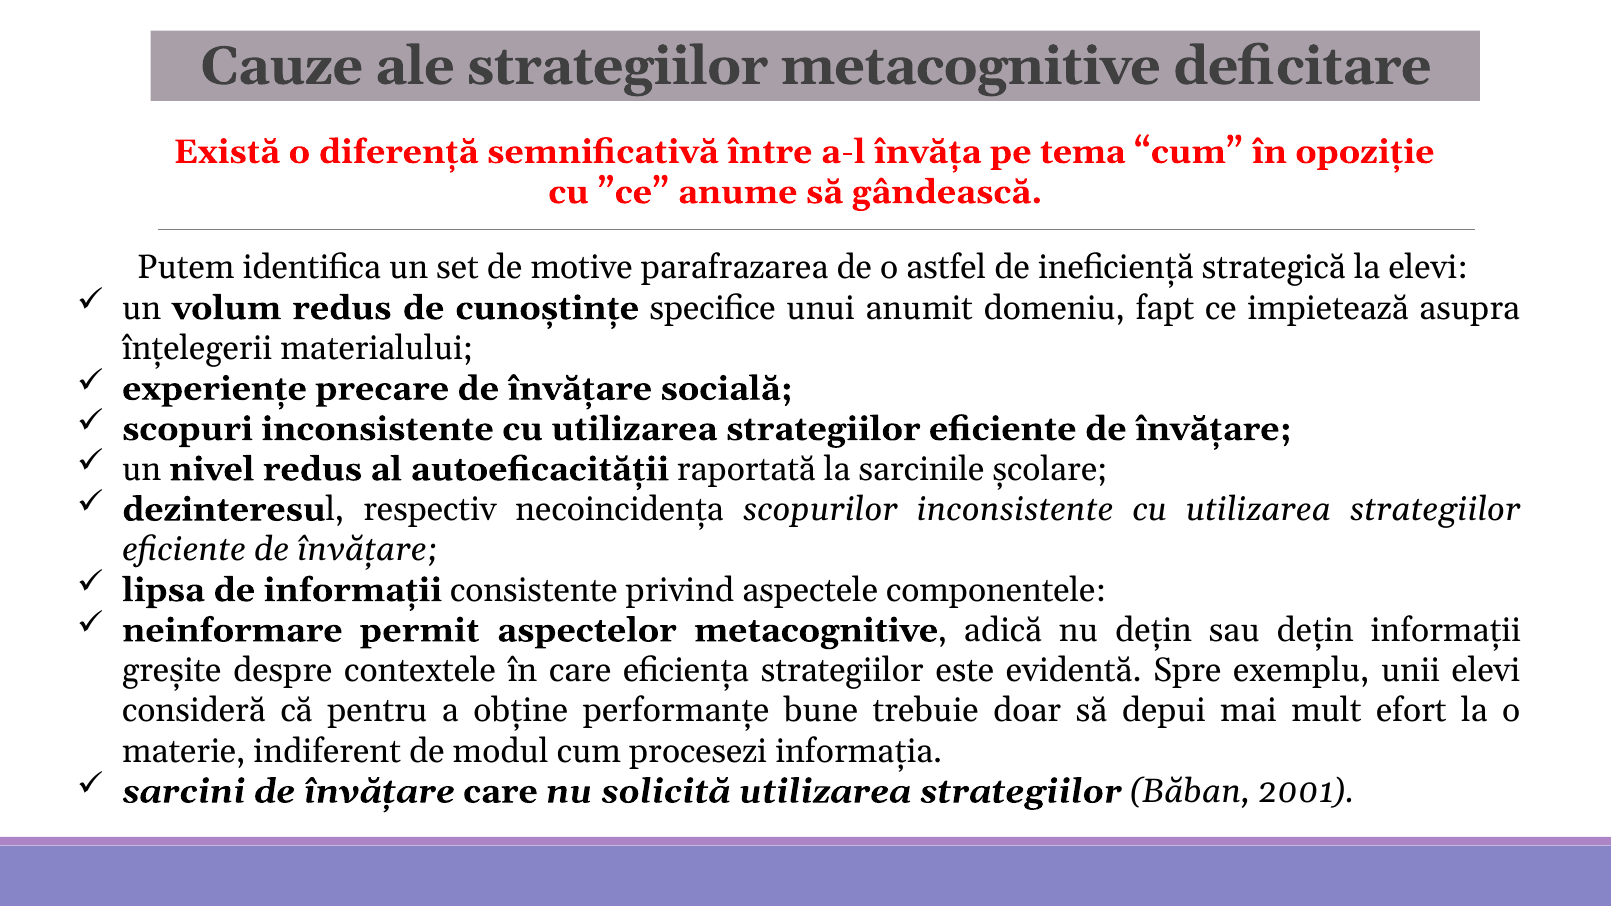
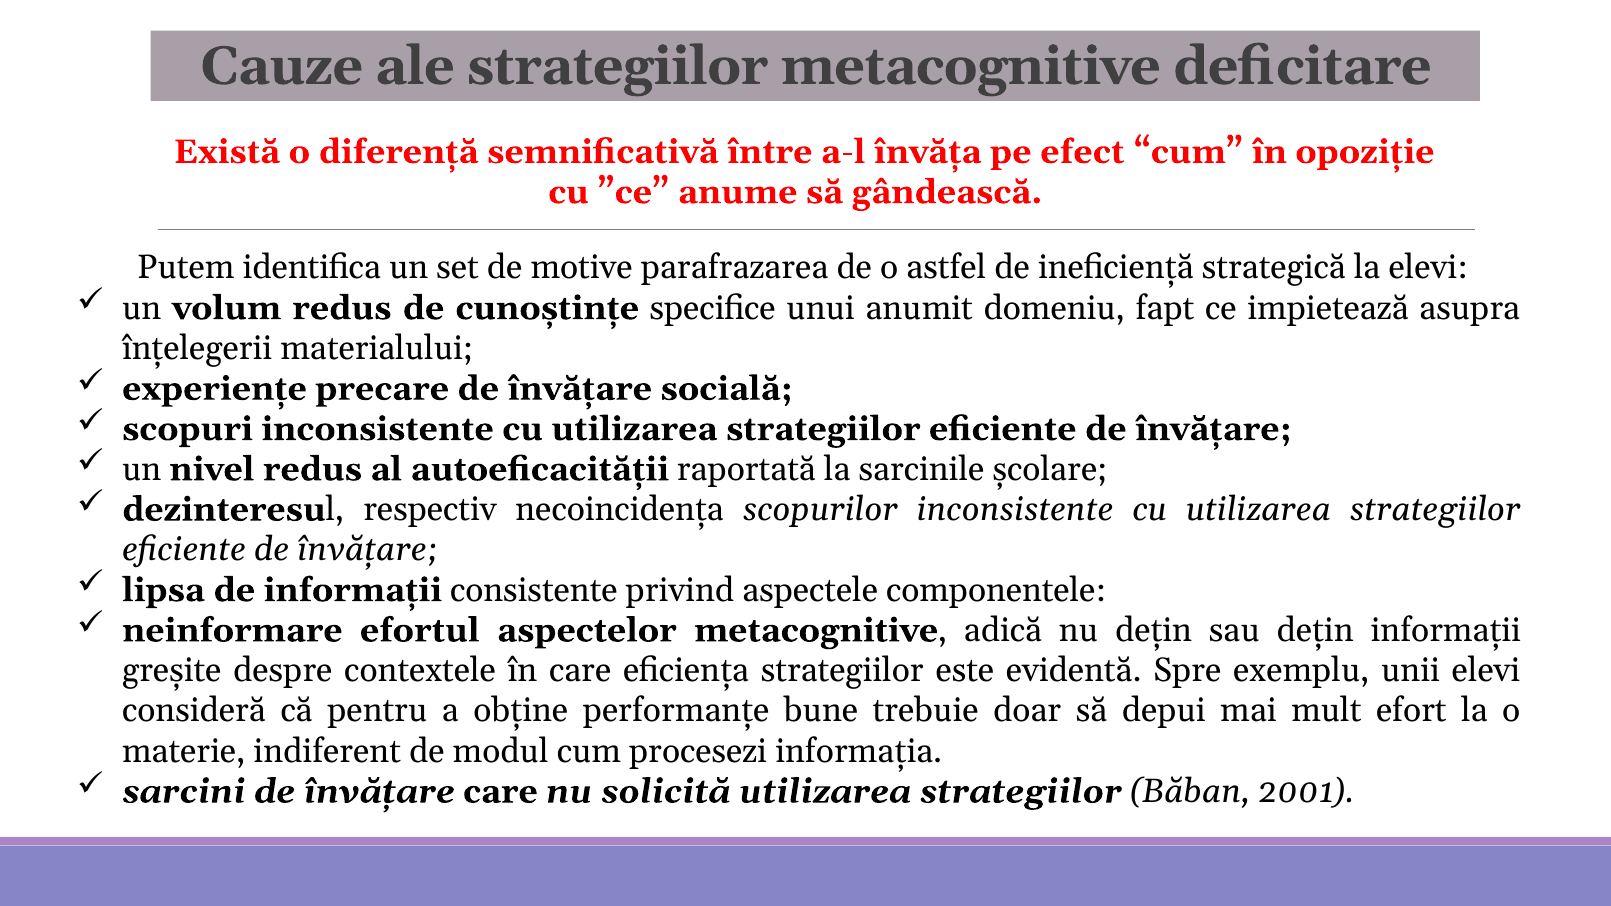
tema: tema -> efect (1082, 152)
permit: permit -> efortul (420, 630)
